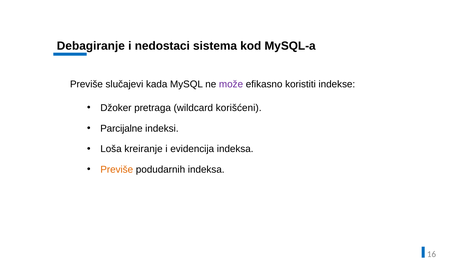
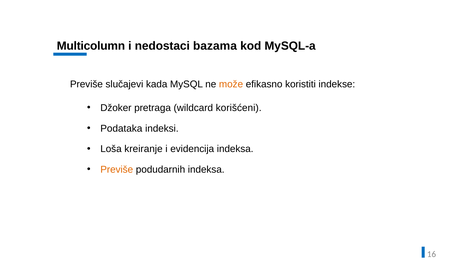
Debagiranje: Debagiranje -> Multicolumn (91, 46)
sistema: sistema -> bazama (215, 46)
može colour: purple -> orange (231, 84)
Parcijalne: Parcijalne -> Podataka (121, 128)
